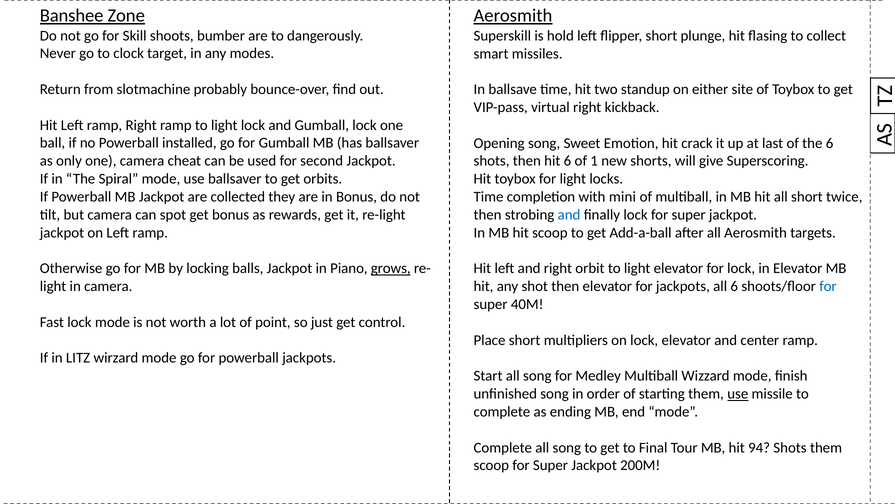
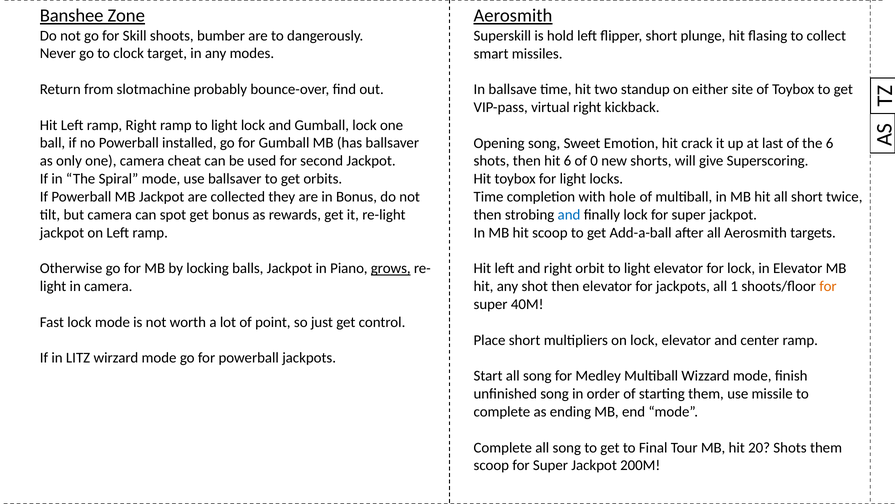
1: 1 -> 0 (594, 161)
mini: mini -> hole (622, 197)
all 6: 6 -> 1 (734, 286)
for colour: blue -> orange (828, 286)
use underline: present -> none (738, 393)
94: 94 -> 20 (759, 447)
